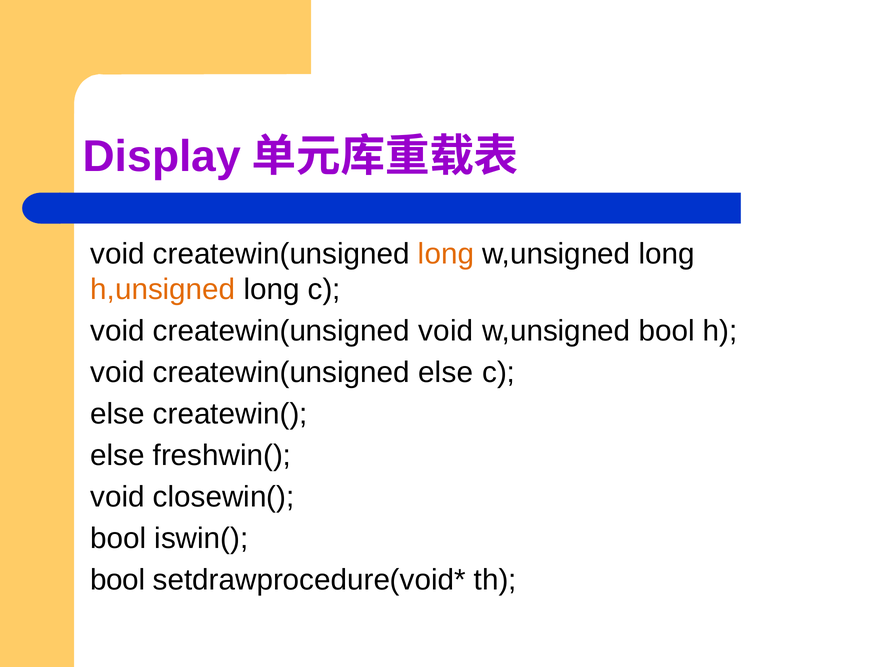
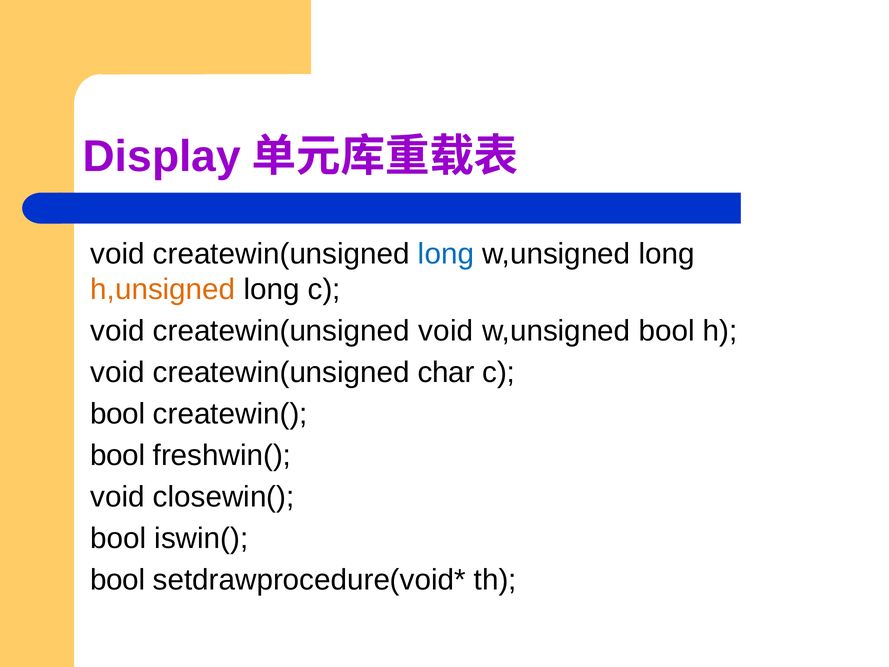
long colour: orange -> blue (446, 254)
createwin(unsigned else: else -> char (446, 372)
else: else -> bool (118, 414)
else: else -> bool (118, 455)
